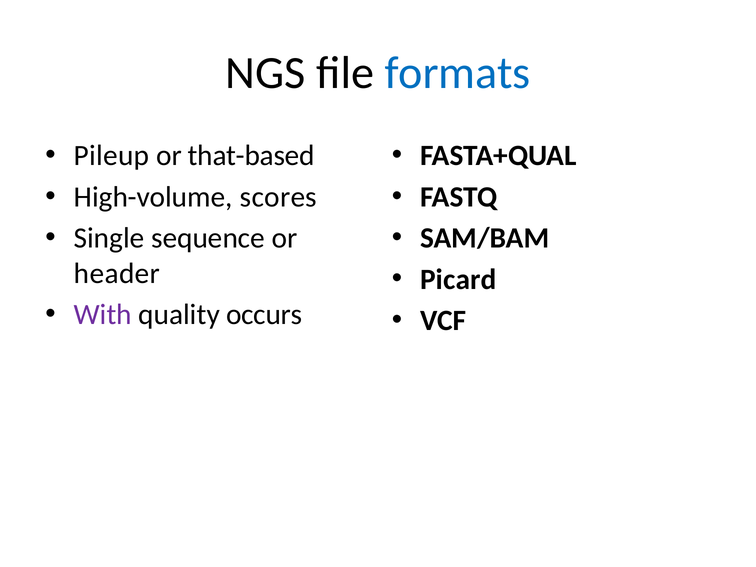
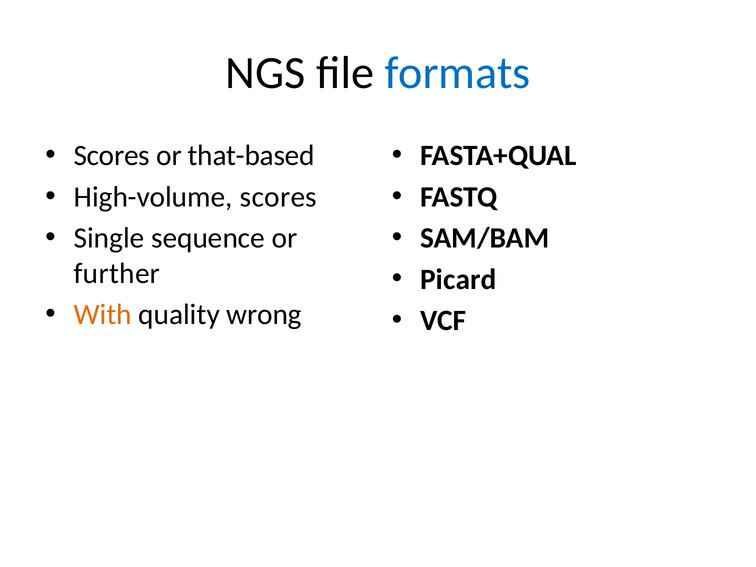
Pileup: Pileup -> Scores (112, 156)
header: header -> further (117, 273)
With colour: purple -> orange (103, 315)
occurs: occurs -> wrong (264, 315)
